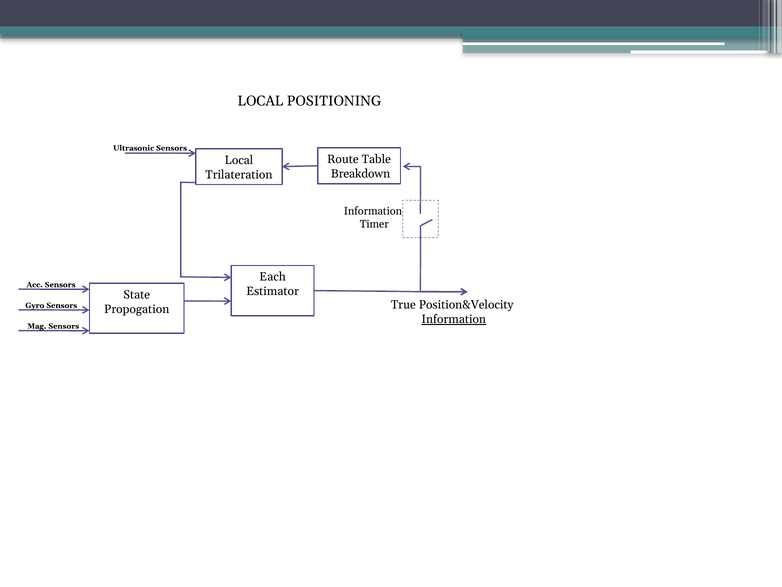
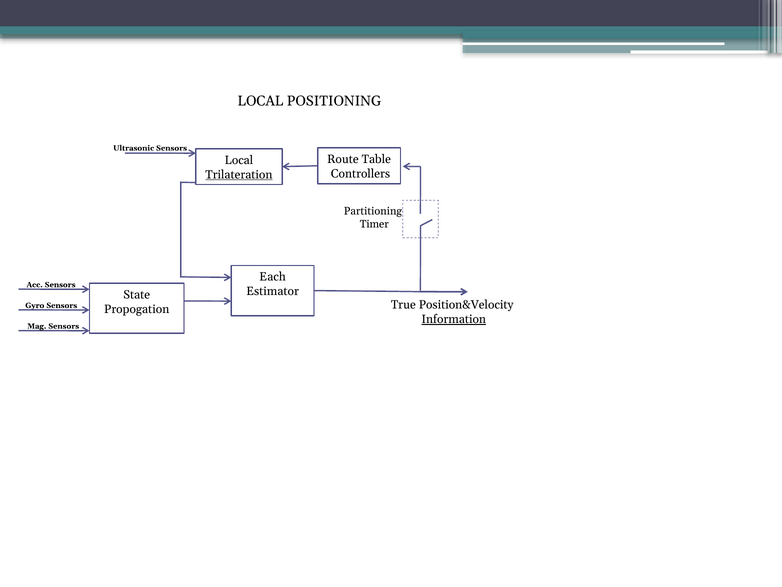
Breakdown: Breakdown -> Controllers (361, 174)
Trilateration underline: none -> present (239, 175)
Information: Information -> Partitioning (373, 211)
